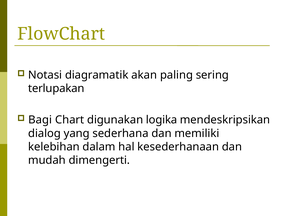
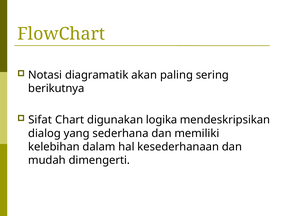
terlupakan: terlupakan -> berikutnya (56, 89)
Bagi: Bagi -> Sifat (40, 120)
